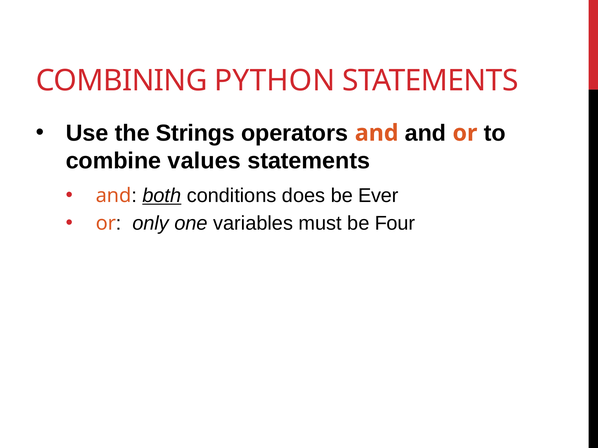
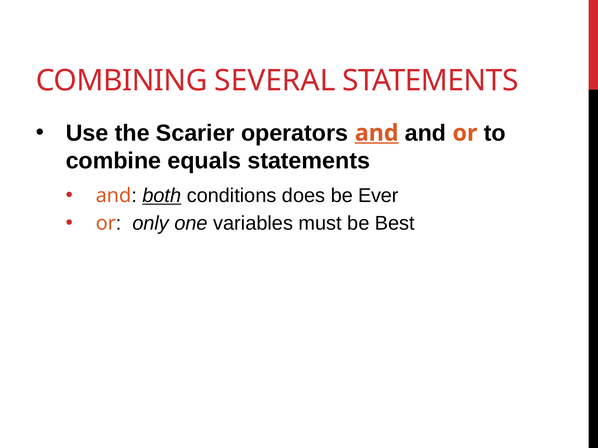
PYTHON: PYTHON -> SEVERAL (275, 81)
Strings: Strings -> Scarier (195, 133)
and underline: none -> present (377, 133)
values: values -> equals (204, 161)
Four: Four -> Best (395, 224)
